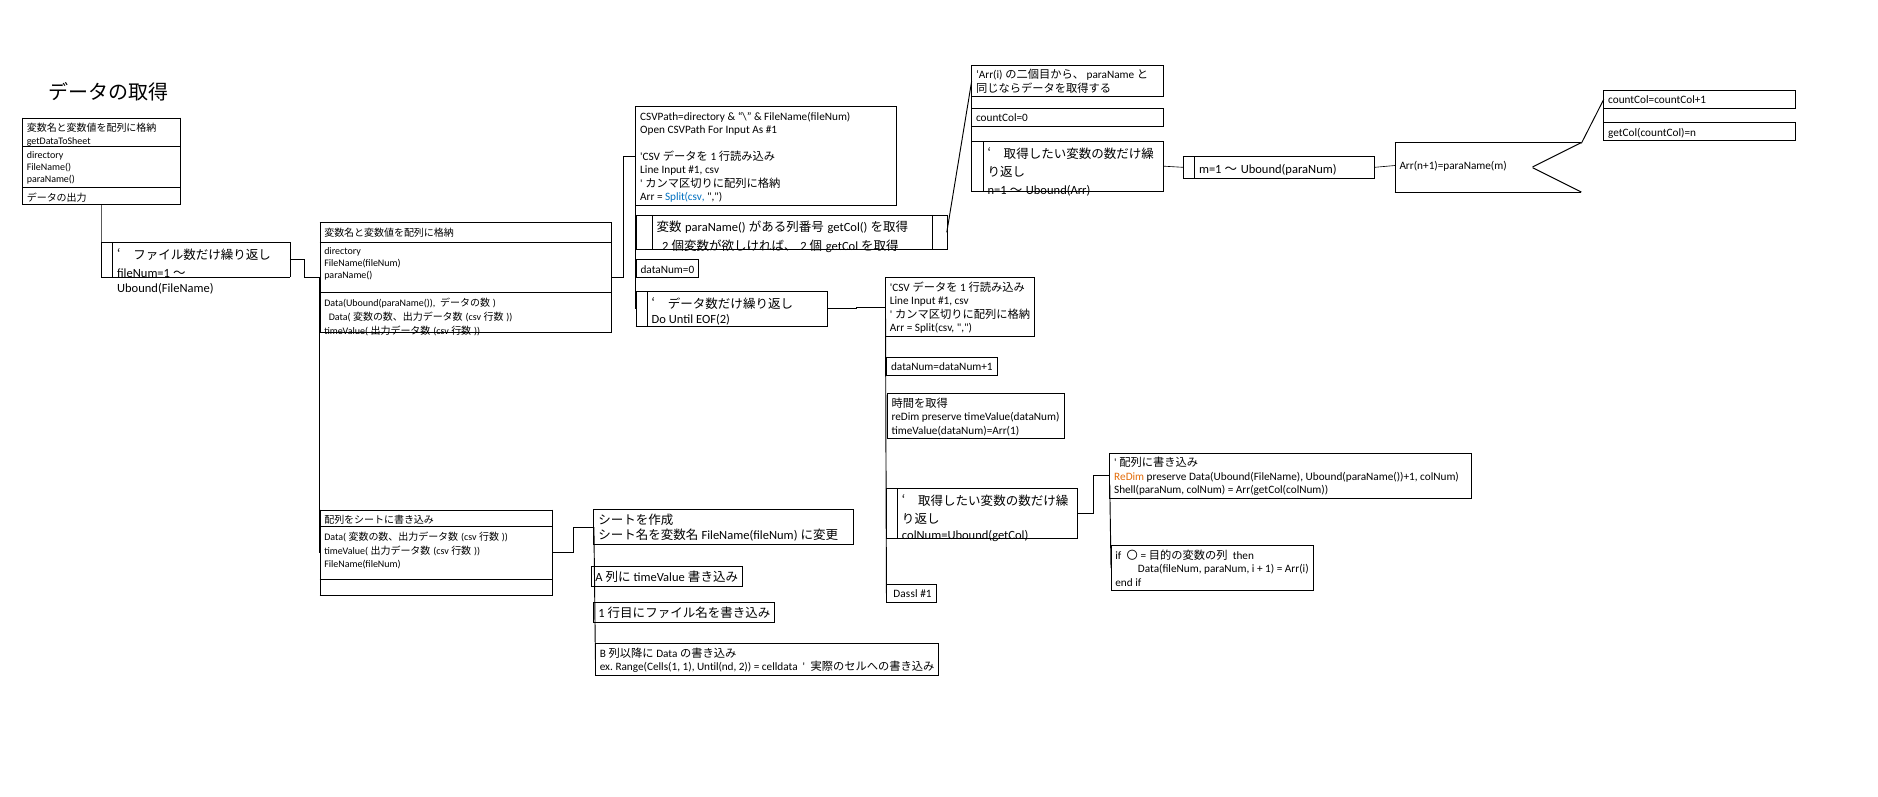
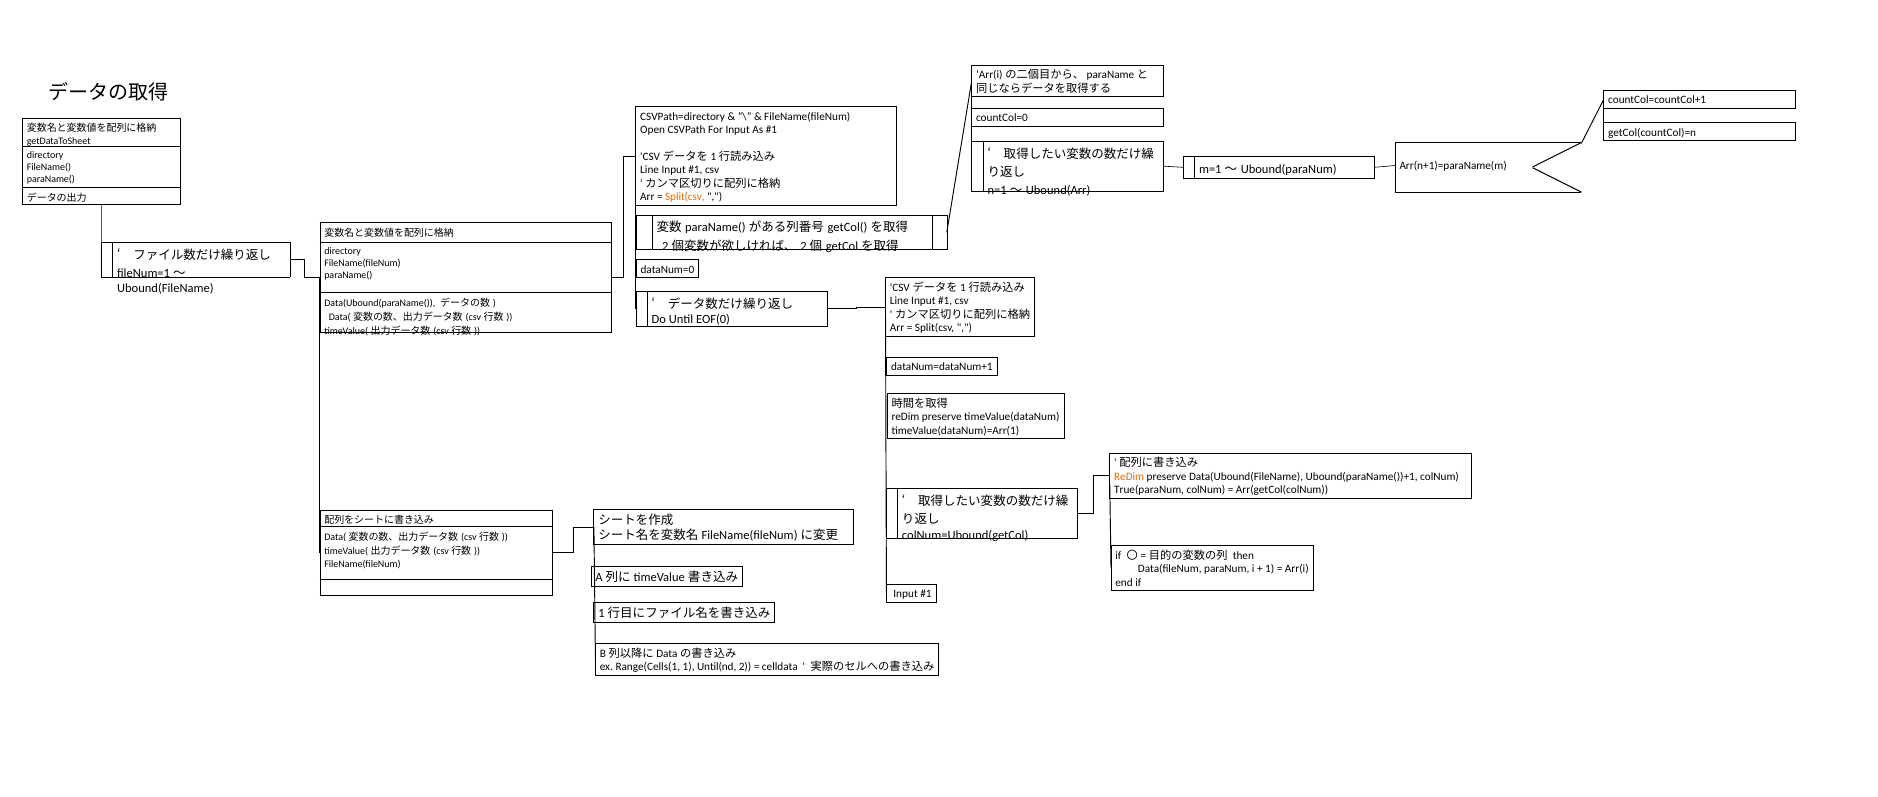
Split(csv colour: blue -> orange (685, 197)
EOF(2: EOF(2 -> EOF(0 (713, 320)
Shell(paraNum: Shell(paraNum -> True(paraNum (1149, 490)
Dassl: Dassl -> Input (906, 594)
